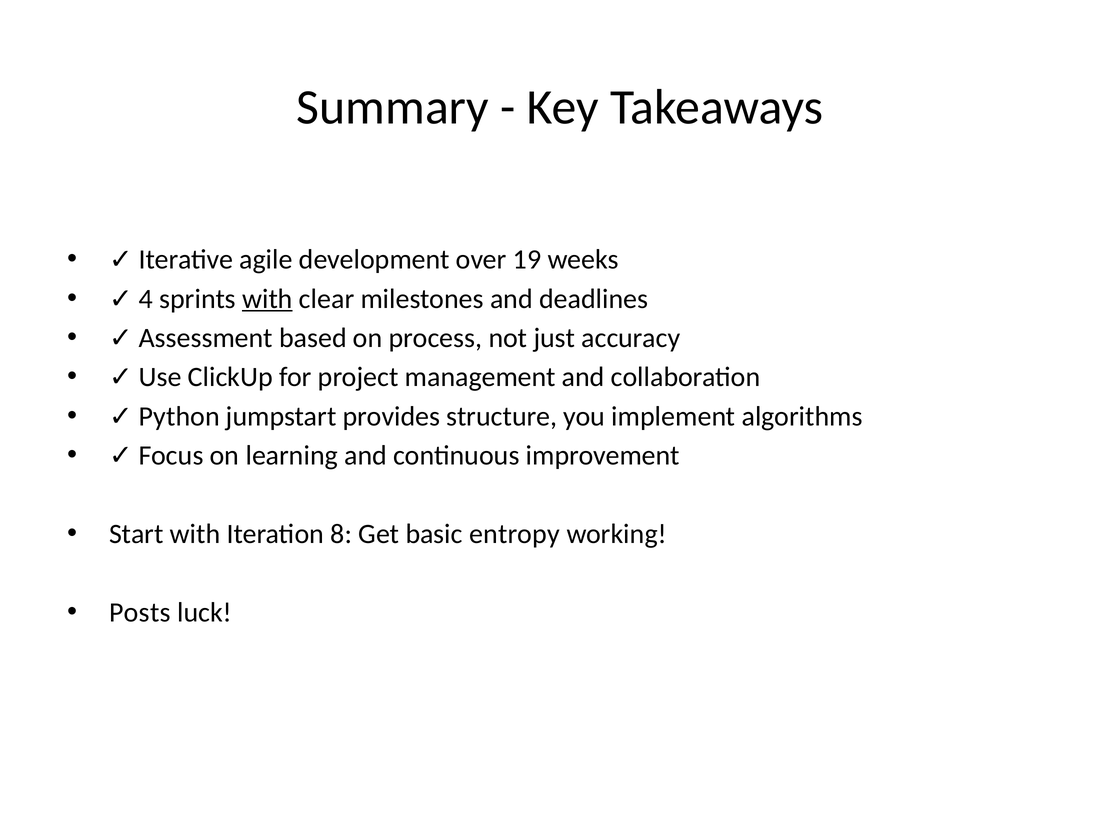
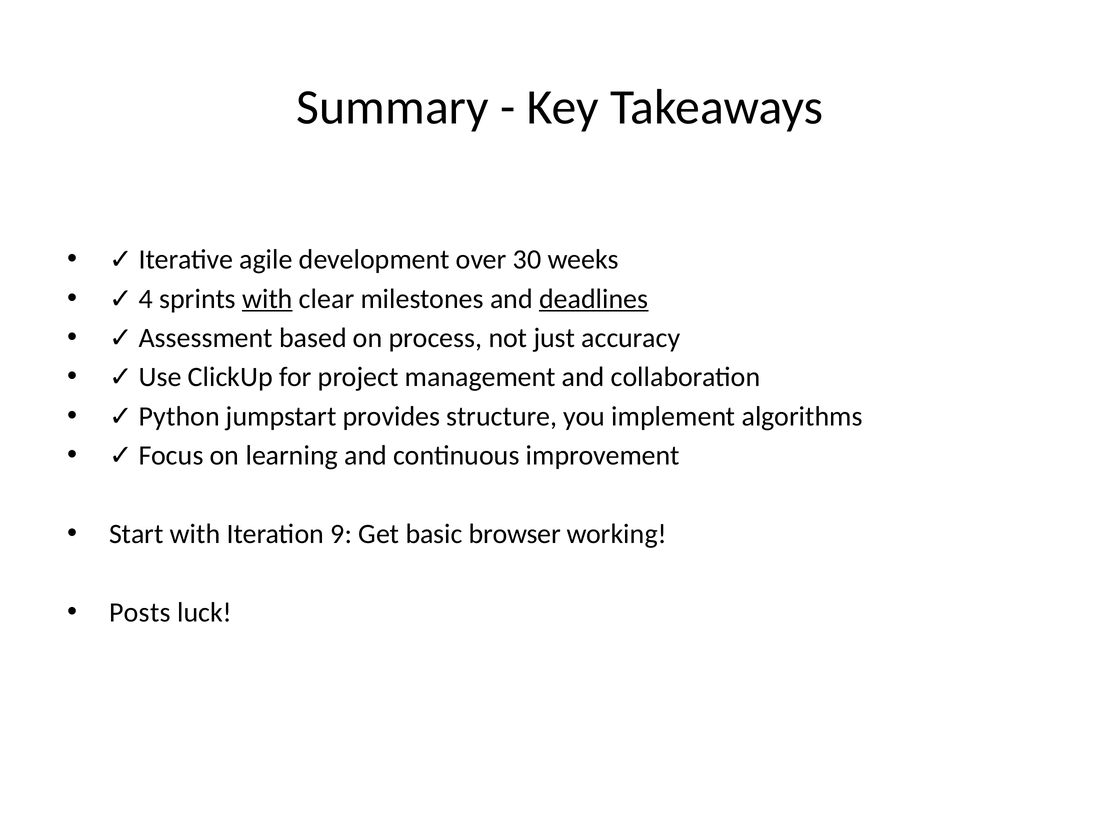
19: 19 -> 30 (527, 260)
deadlines underline: none -> present (594, 299)
8: 8 -> 9 (341, 534)
entropy: entropy -> browser (515, 534)
